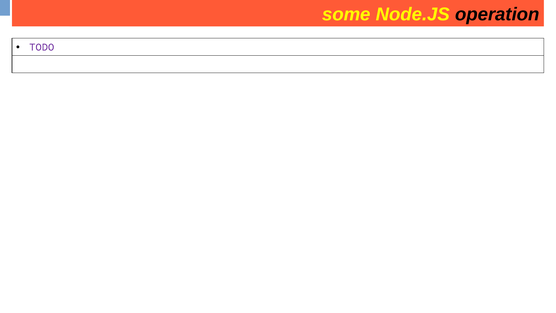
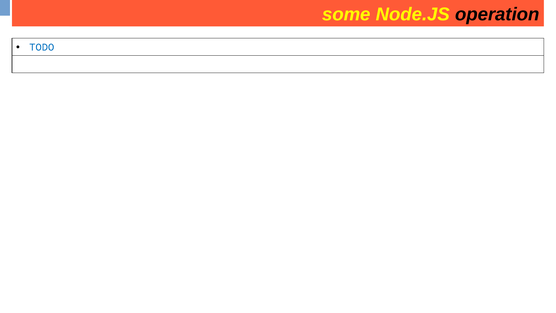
TODO colour: purple -> blue (42, 47)
